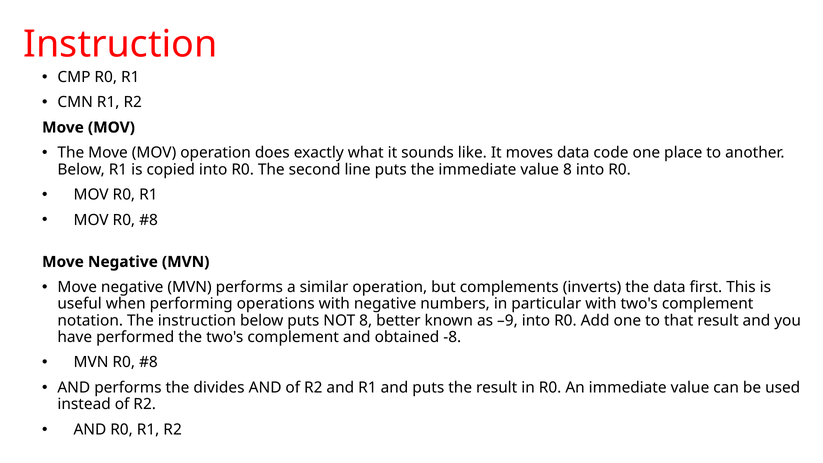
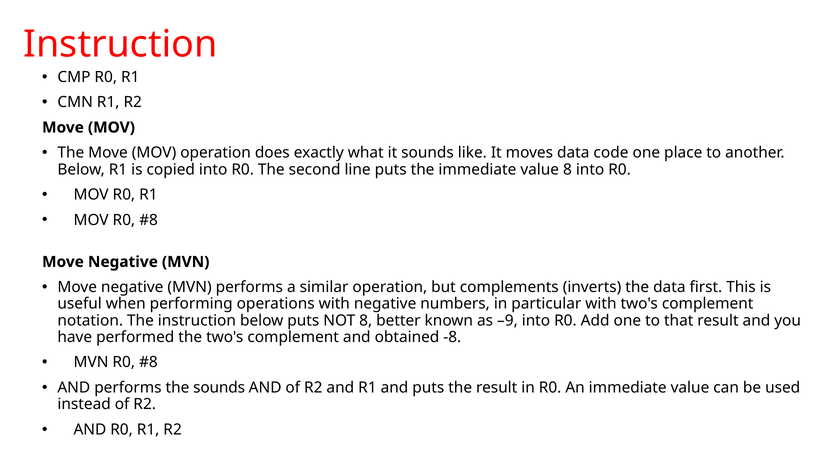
the divides: divides -> sounds (219, 388)
